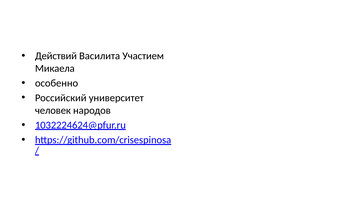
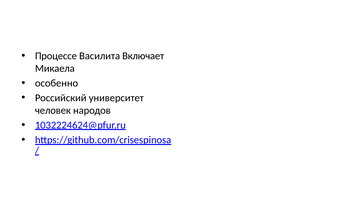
Действий: Действий -> Процессе (56, 56)
Участием: Участием -> Включает (143, 56)
